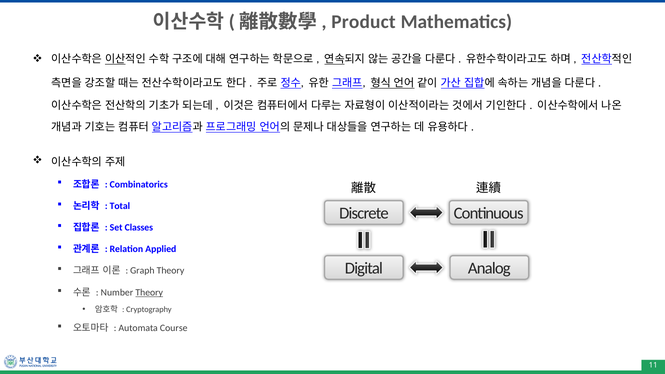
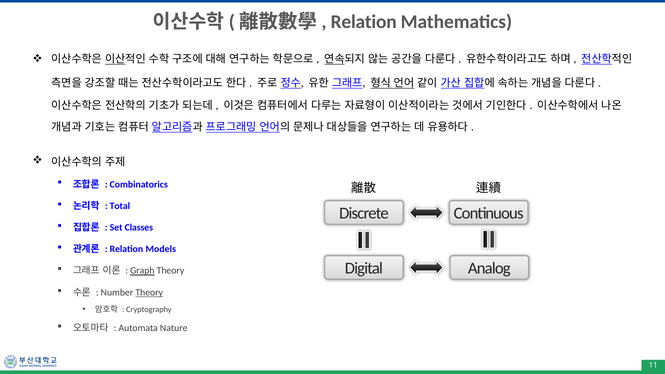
Product: Product -> Relation (364, 22)
Applied: Applied -> Models (161, 249)
Graph underline: none -> present (142, 271)
Course: Course -> Nature (174, 328)
